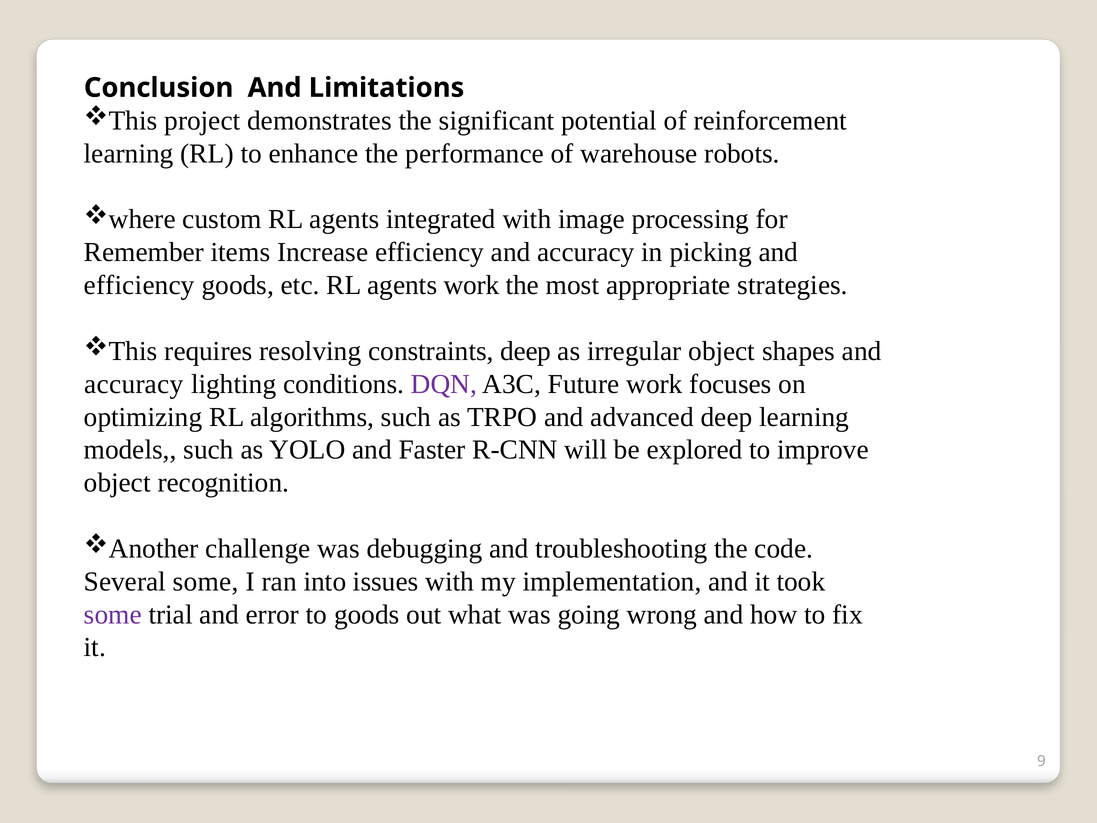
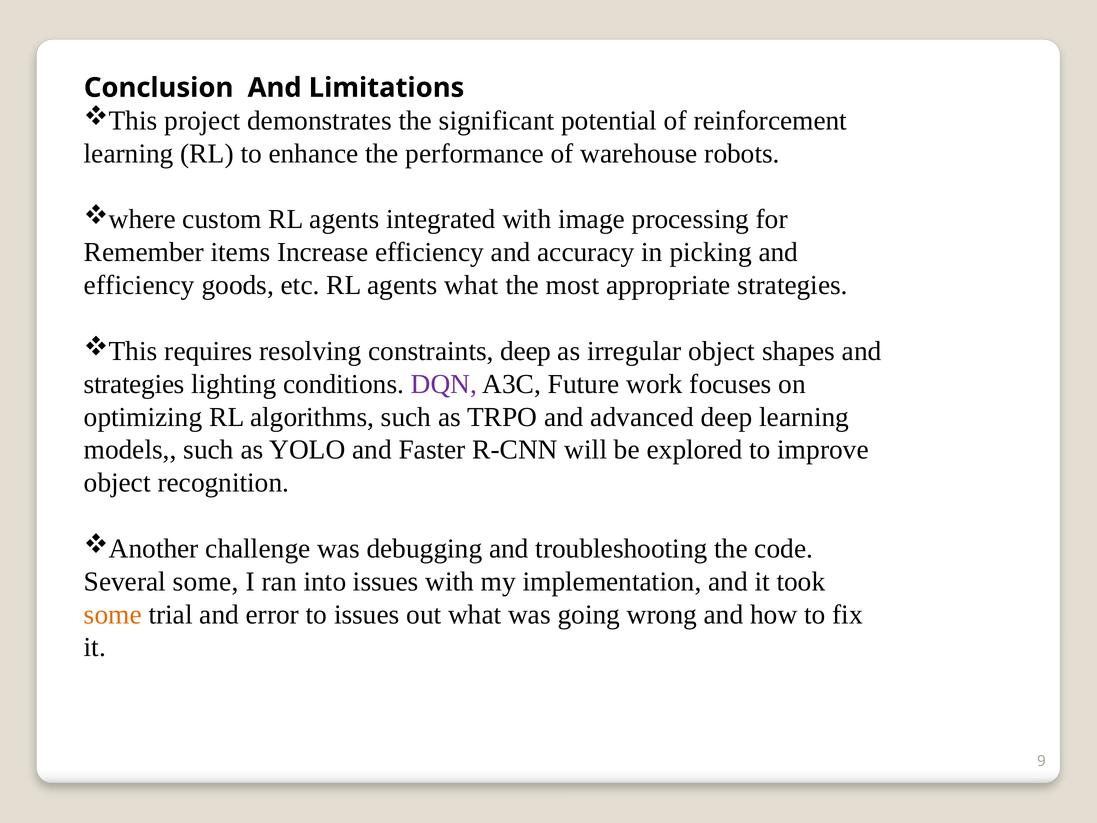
agents work: work -> what (471, 285)
accuracy: accuracy -> strategies (134, 384)
some colour: purple -> orange (113, 614)
to goods: goods -> issues (367, 614)
